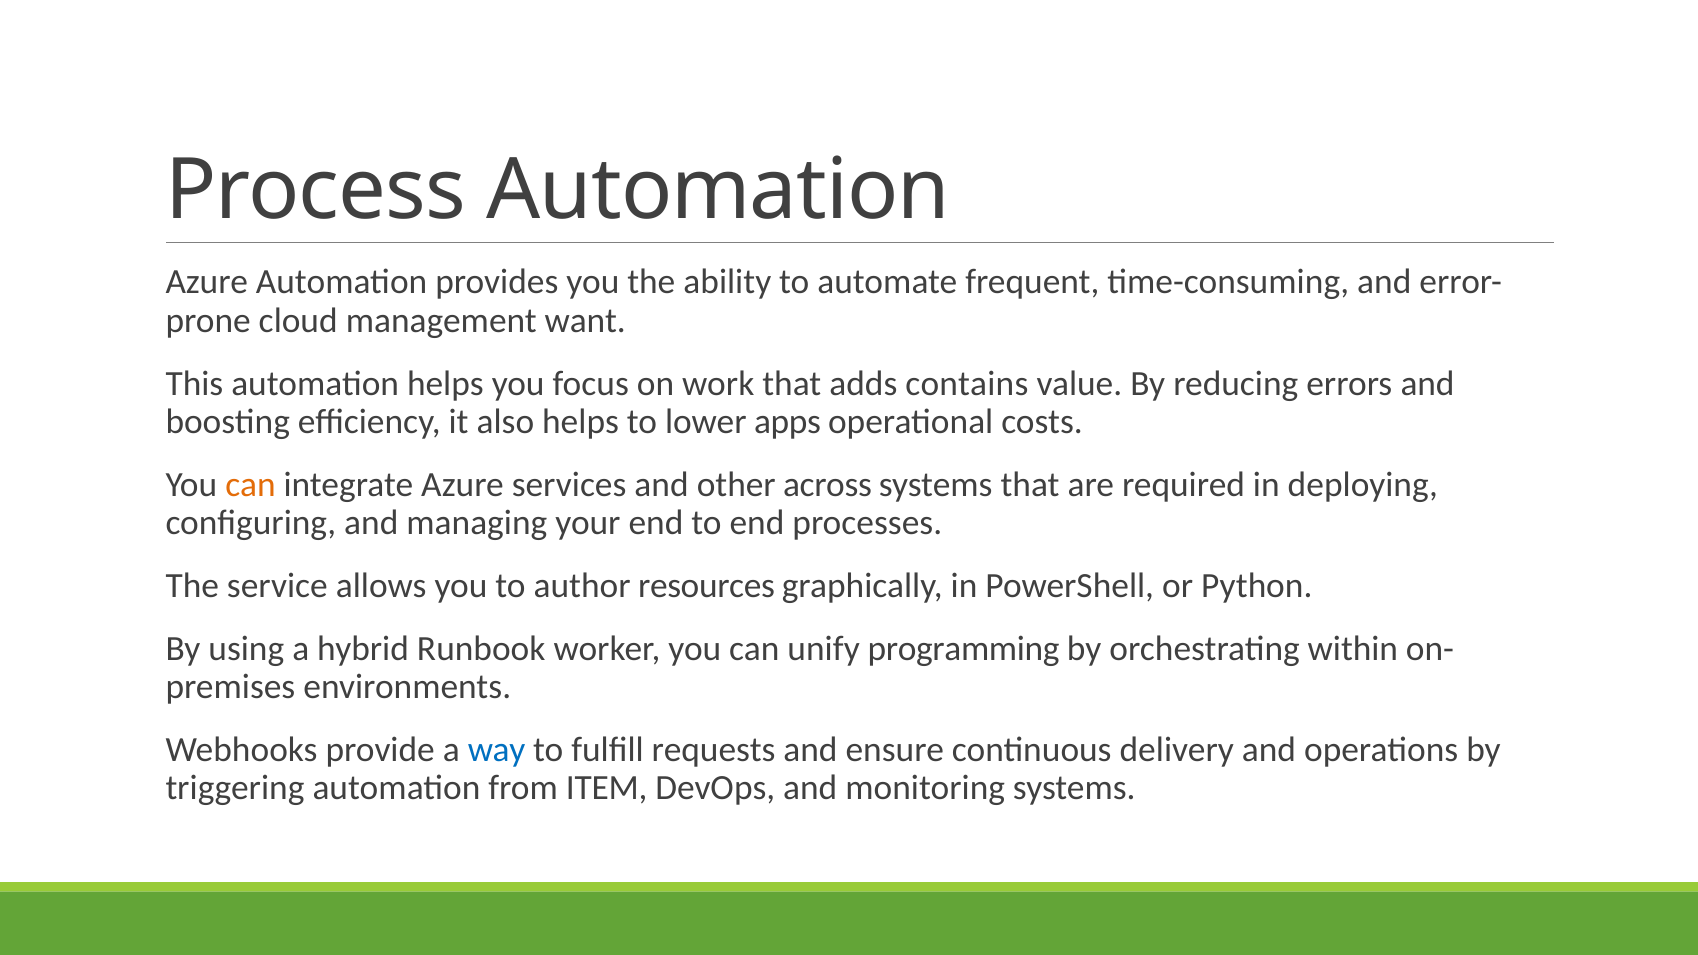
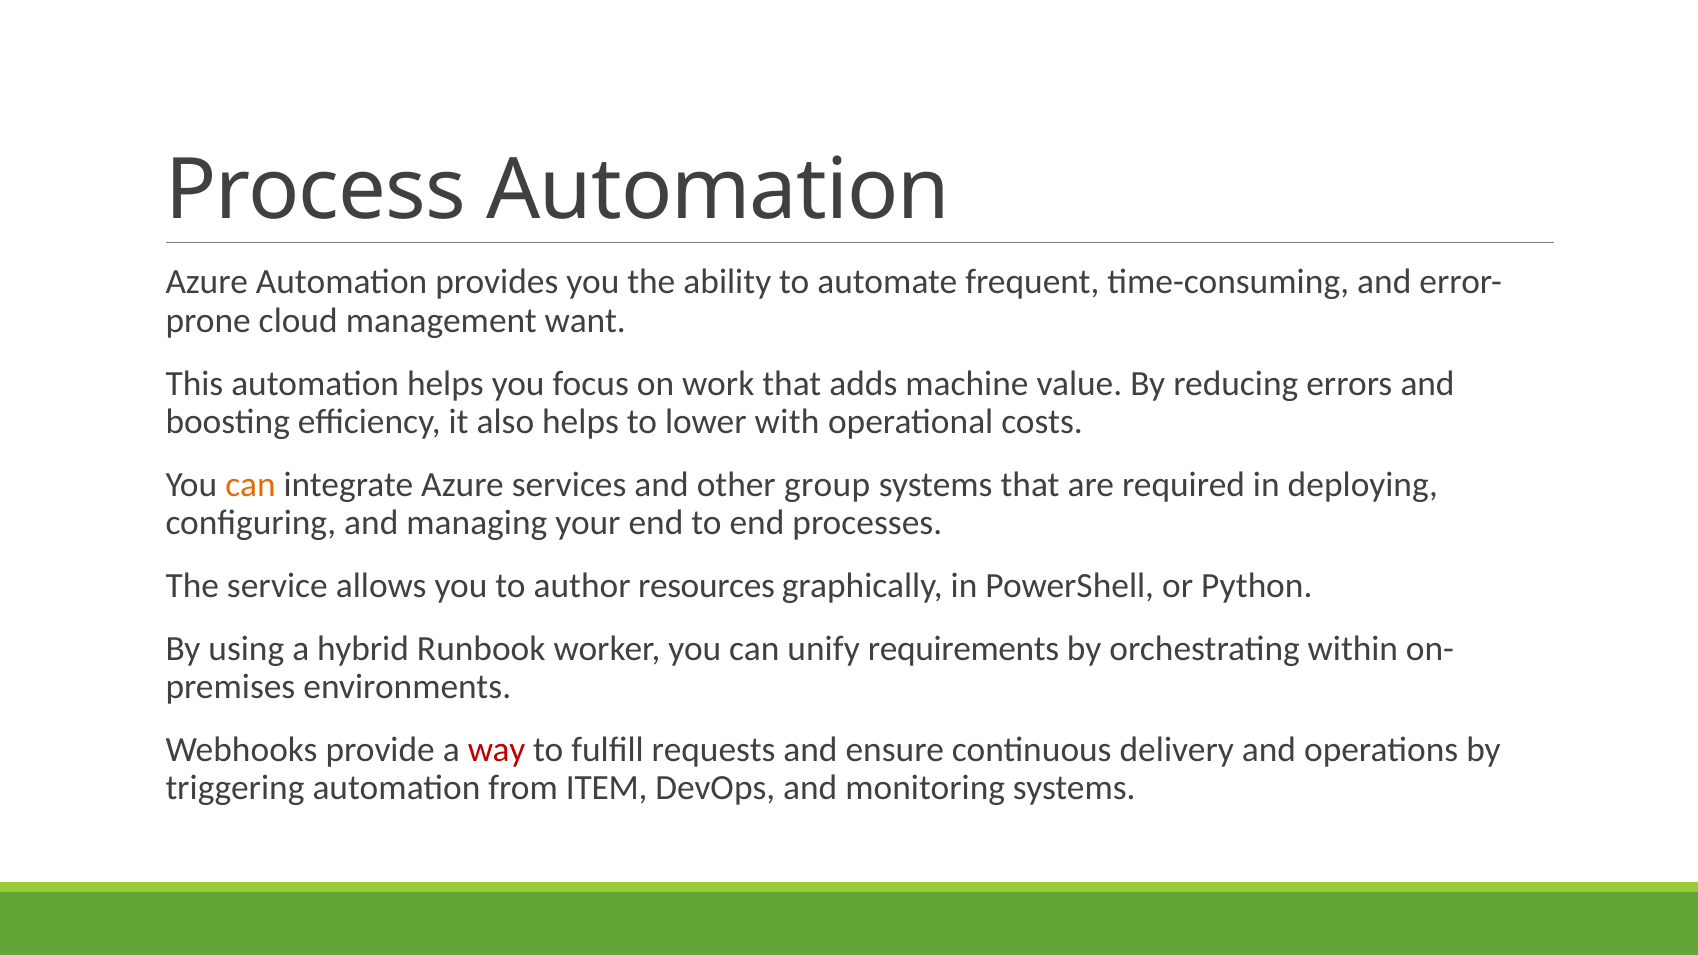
contains: contains -> machine (967, 384)
apps: apps -> with (787, 422)
across: across -> group (827, 485)
programming: programming -> requirements (964, 649)
way colour: blue -> red (497, 750)
